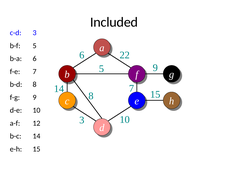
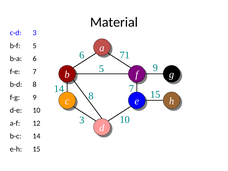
Included: Included -> Material (114, 22)
22: 22 -> 71 (125, 55)
